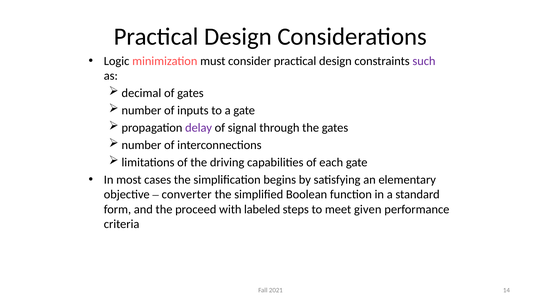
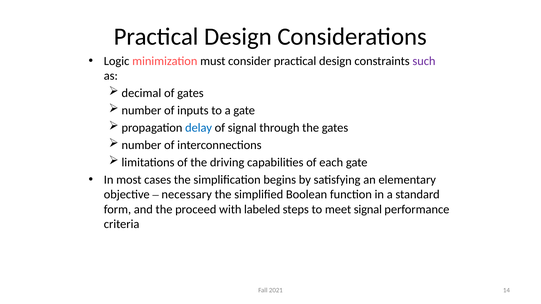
delay colour: purple -> blue (199, 128)
converter: converter -> necessary (187, 195)
meet given: given -> signal (368, 210)
